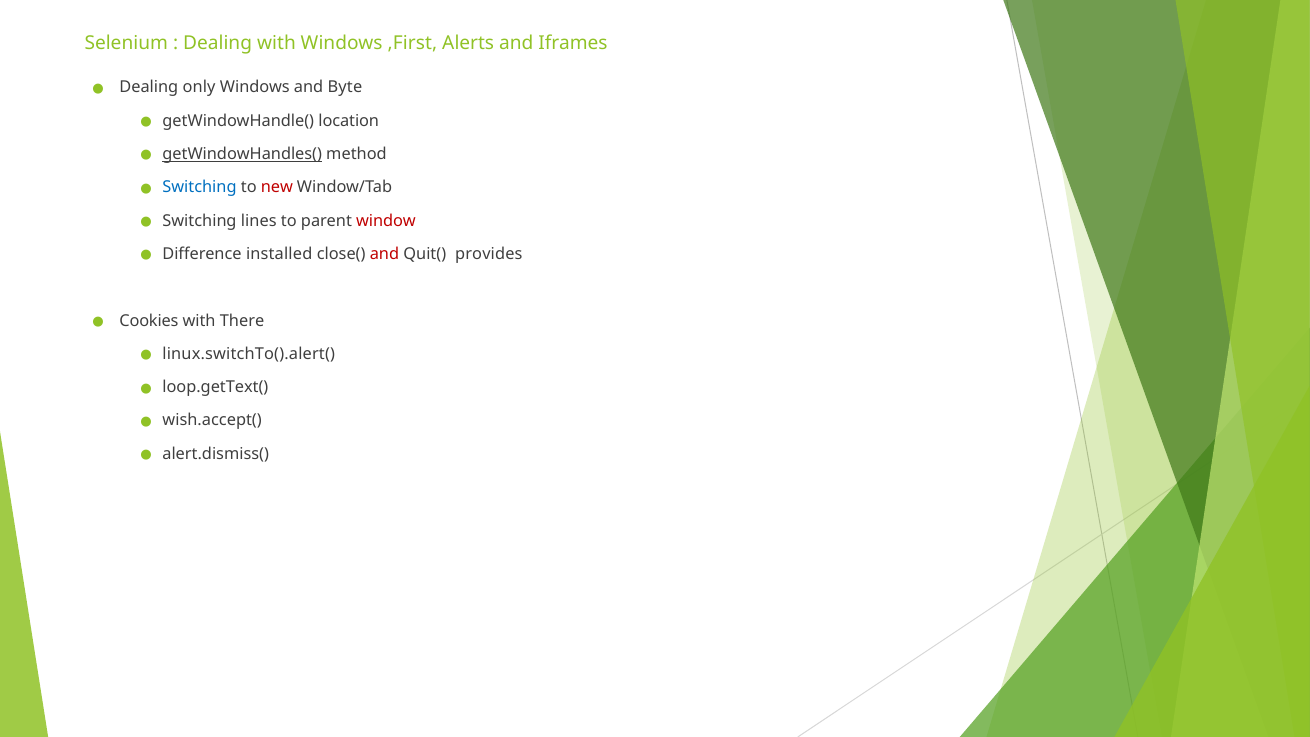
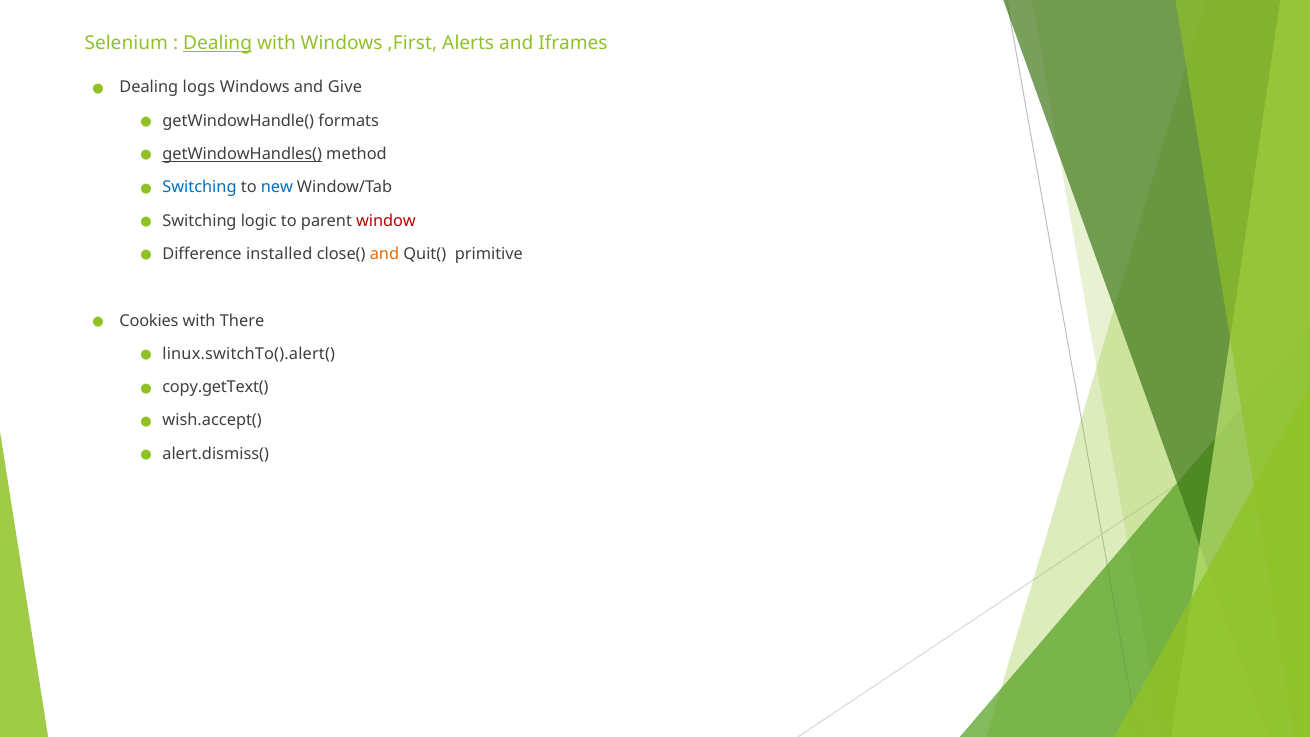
Dealing underline: none -> present (218, 43)
only: only -> logs (199, 87)
Byte: Byte -> Give (345, 87)
location: location -> formats (349, 121)
new colour: red -> blue (277, 187)
lines: lines -> logic (259, 221)
and colour: red -> orange (384, 254)
provides: provides -> primitive (489, 254)
loop.getText(: loop.getText( -> copy.getText( (215, 387)
